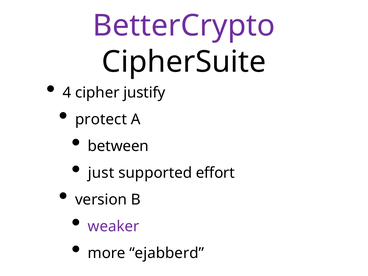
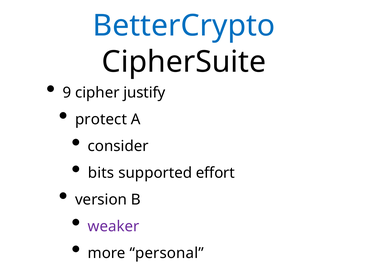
BetterCrypto colour: purple -> blue (184, 26)
4: 4 -> 9 (67, 93)
between: between -> consider (118, 146)
just: just -> bits (101, 173)
ejabberd: ejabberd -> personal (167, 253)
